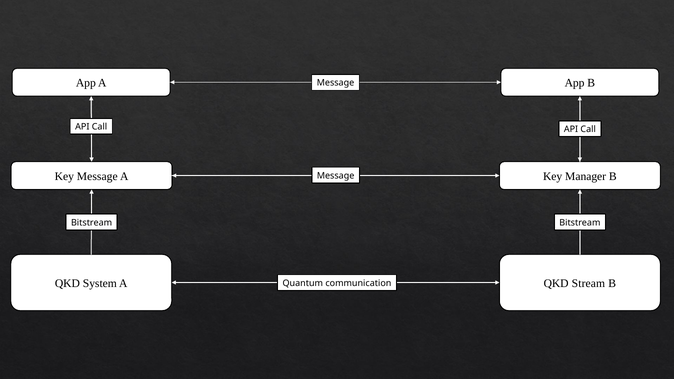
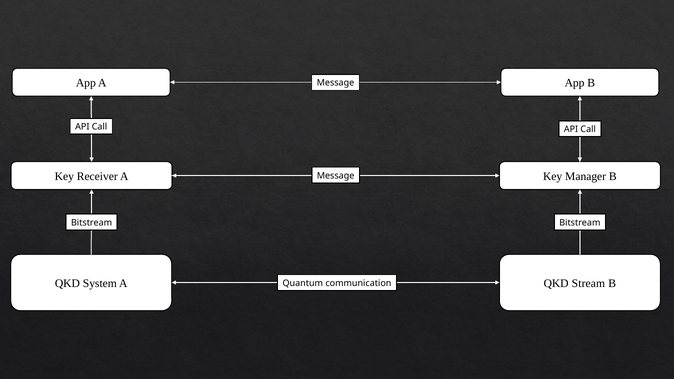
Key Message: Message -> Receiver (97, 176)
